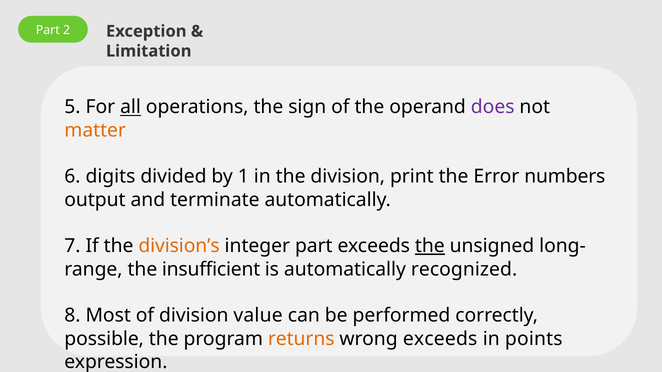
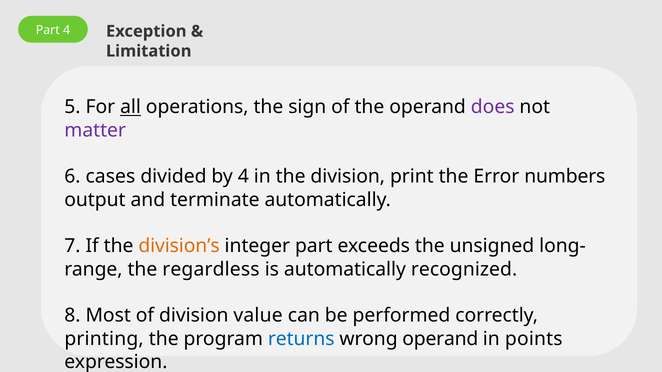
Part 2: 2 -> 4 (67, 30)
matter colour: orange -> purple (95, 130)
digits: digits -> cases (110, 177)
by 1: 1 -> 4 (243, 177)
the underline: present -> none (430, 246)
insufficient: insufficient -> regardless (211, 269)
possible: possible -> printing (104, 339)
returns colour: orange -> blue (301, 339)
wrong exceeds: exceeds -> operand (440, 339)
